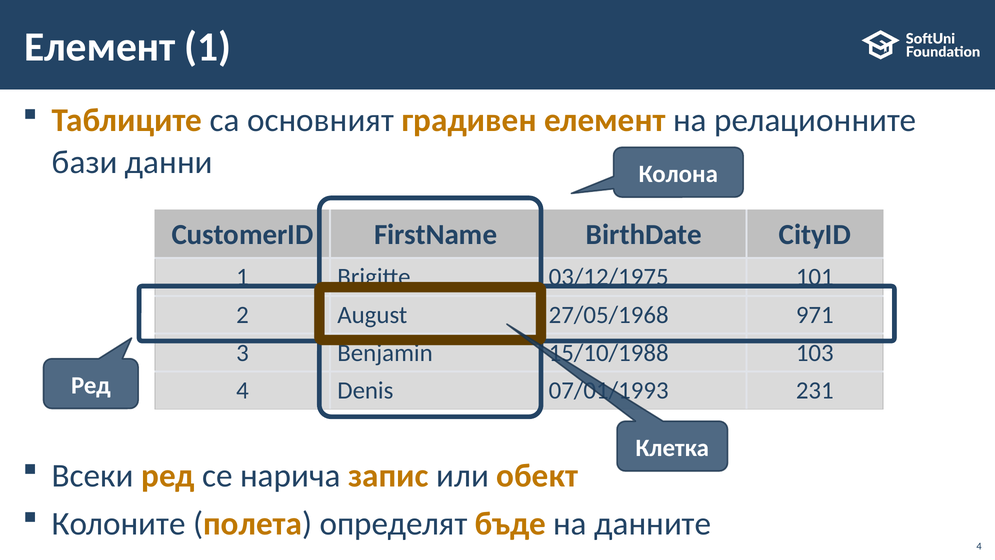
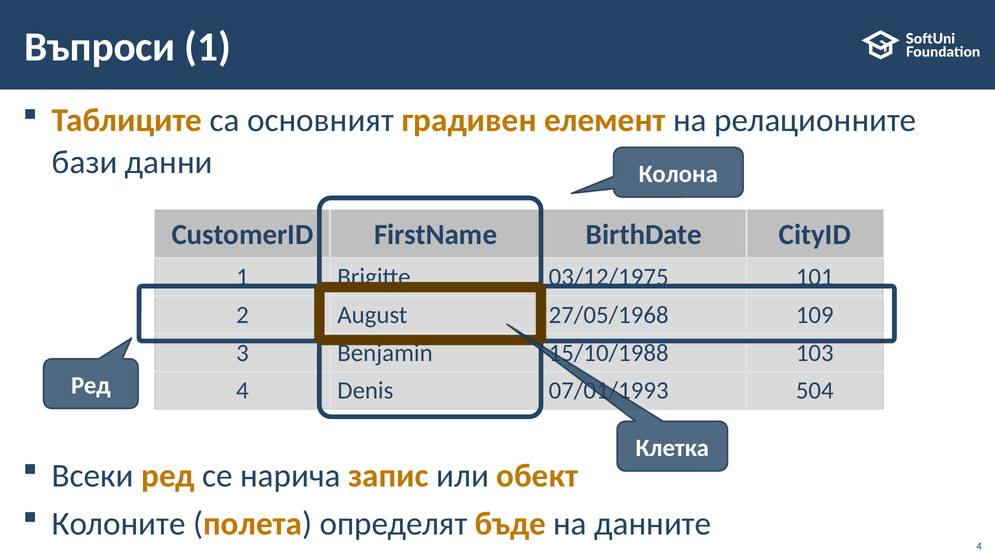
Елемент: Елемент -> Въпроси (100, 47)
971: 971 -> 109 (815, 315)
231: 231 -> 504 (815, 390)
